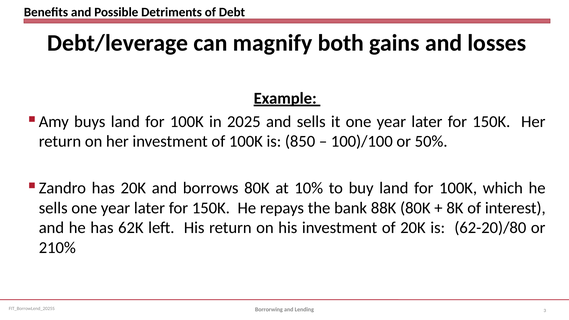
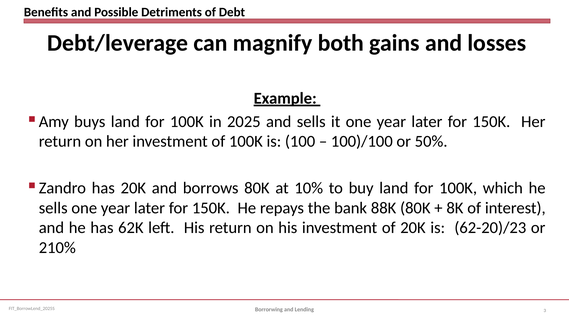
850: 850 -> 100 (300, 142)
62-20)/80: 62-20)/80 -> 62-20)/23 (490, 228)
